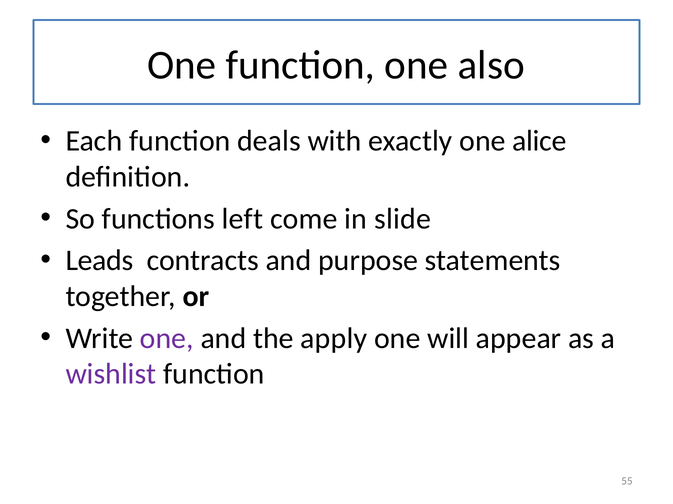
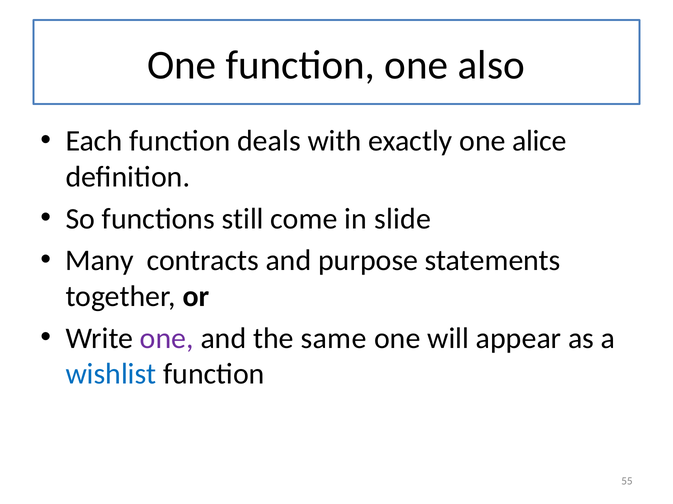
left: left -> still (243, 219)
Leads: Leads -> Many (100, 261)
apply: apply -> same (334, 339)
wishlist colour: purple -> blue (111, 375)
